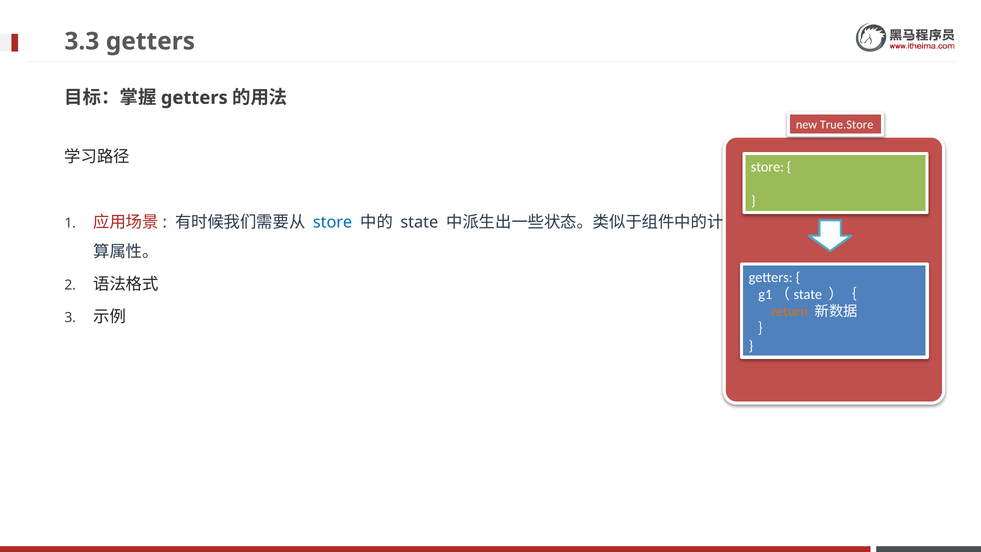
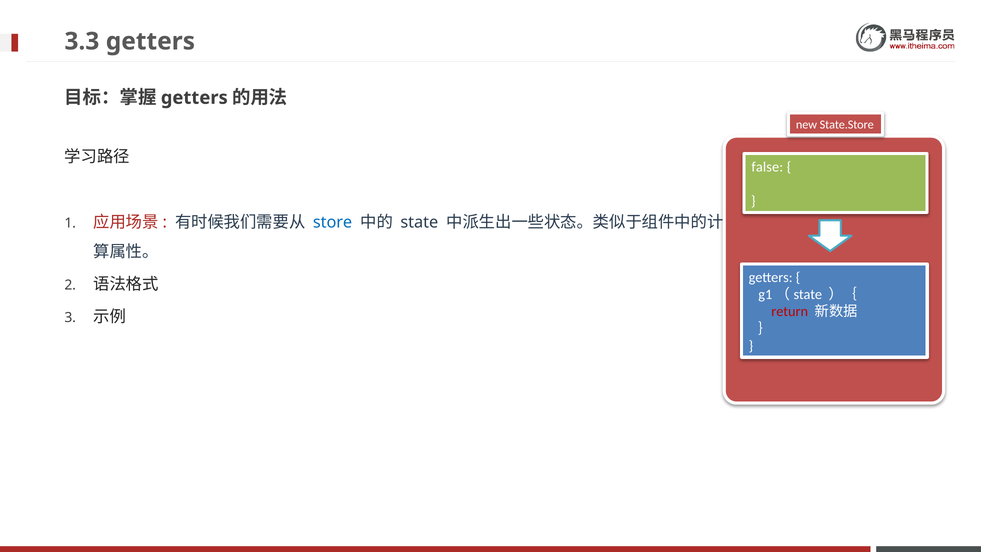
True.Store: True.Store -> State.Store (847, 125)
store: store -> false (767, 167)
return colour: orange -> red (790, 312)
